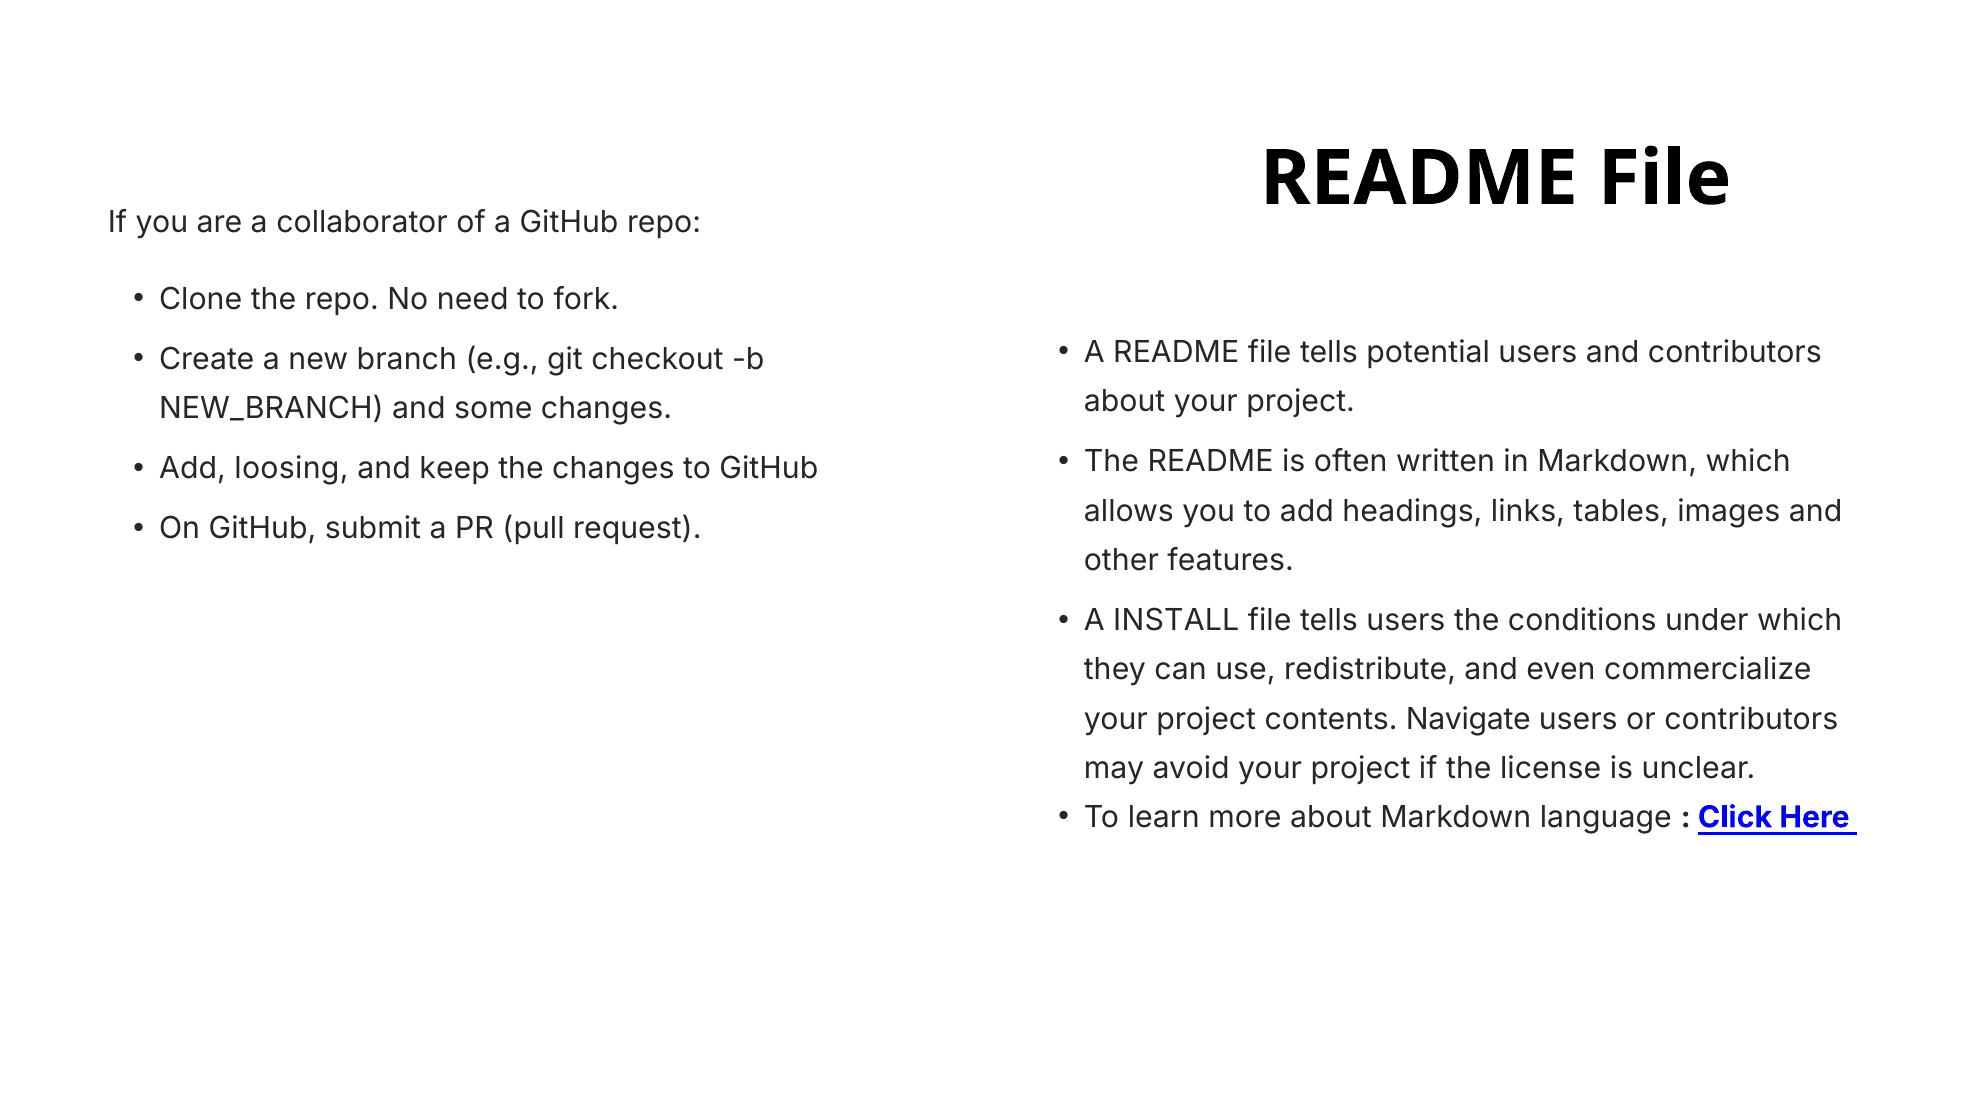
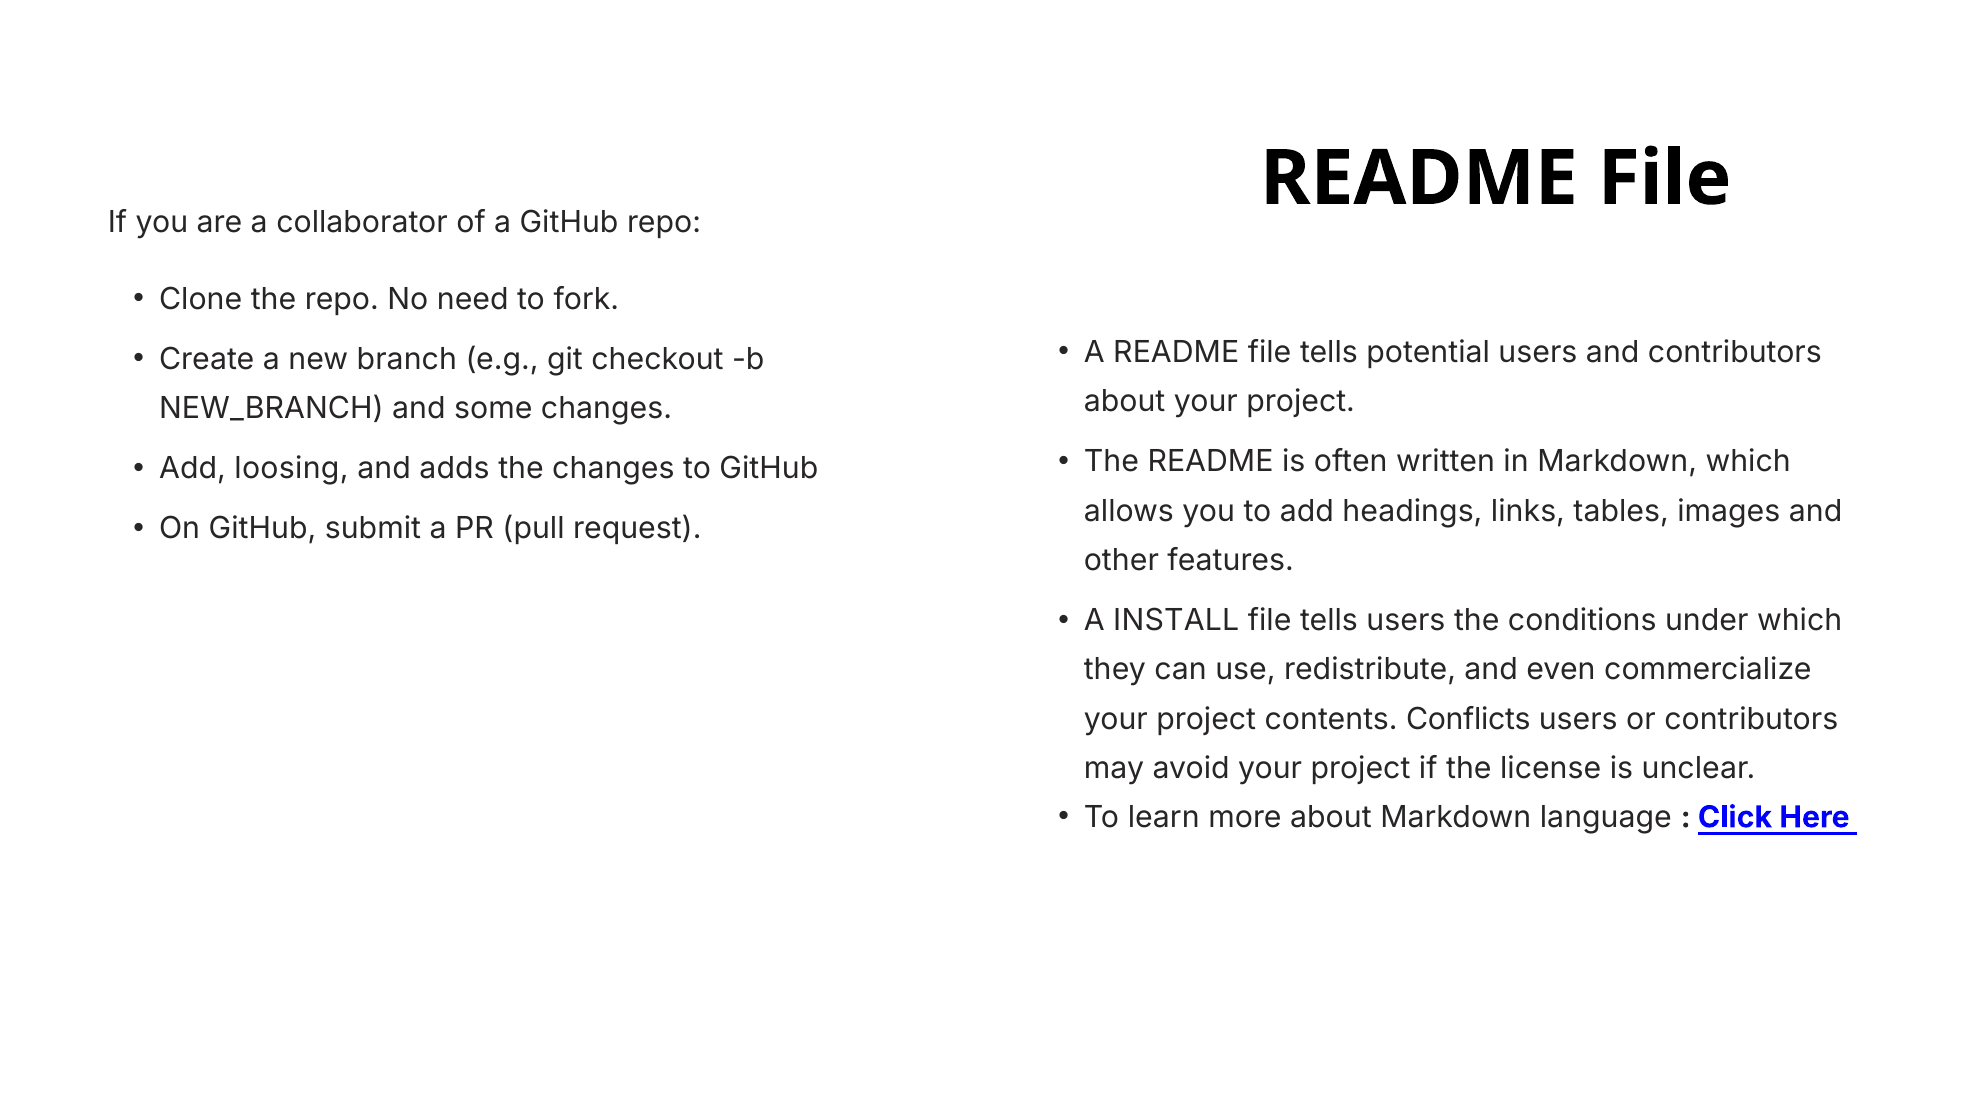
keep: keep -> adds (455, 469)
Navigate: Navigate -> Conflicts (1468, 719)
